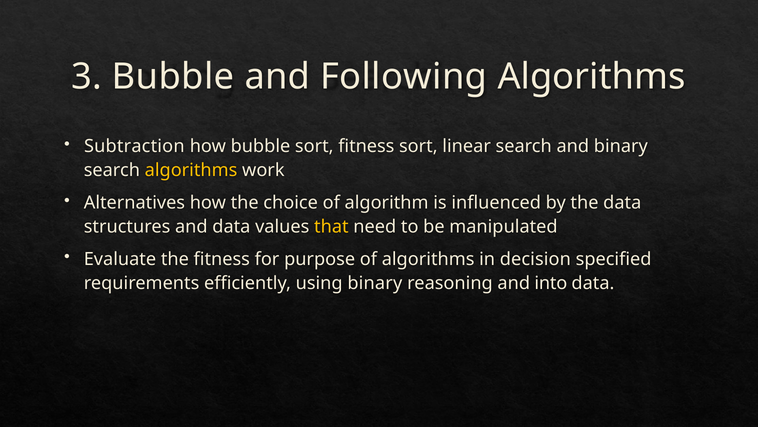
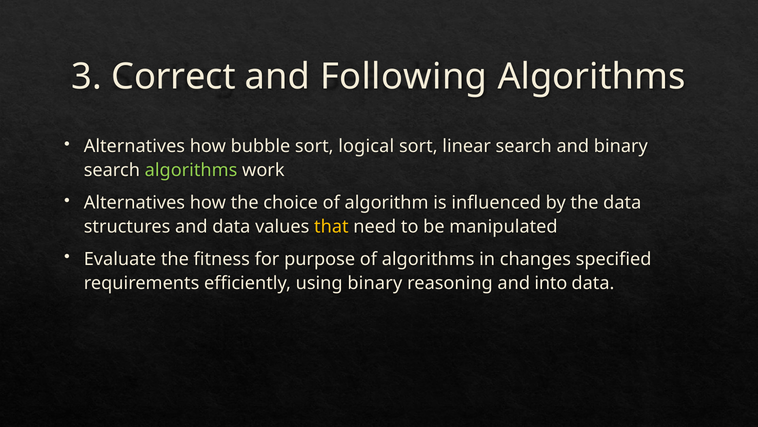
3 Bubble: Bubble -> Correct (173, 77)
Subtraction: Subtraction -> Alternatives (134, 146)
sort fitness: fitness -> logical (366, 146)
algorithms colour: yellow -> light green (191, 170)
decision: decision -> changes (535, 259)
